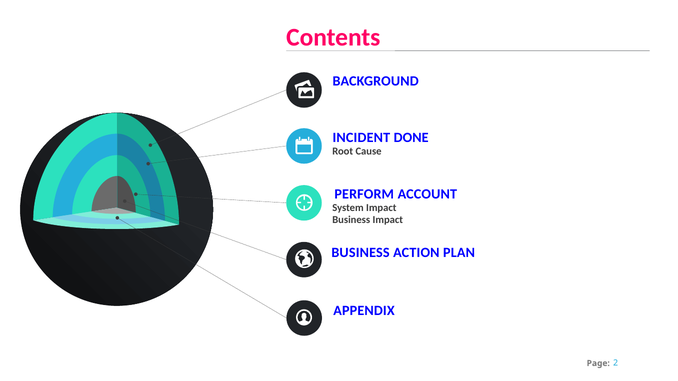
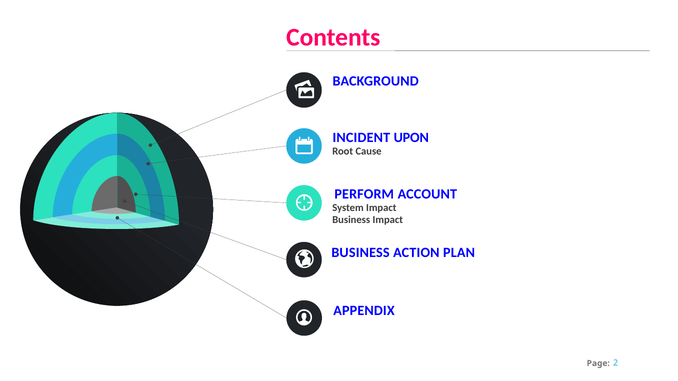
DONE: DONE -> UPON (411, 138)
